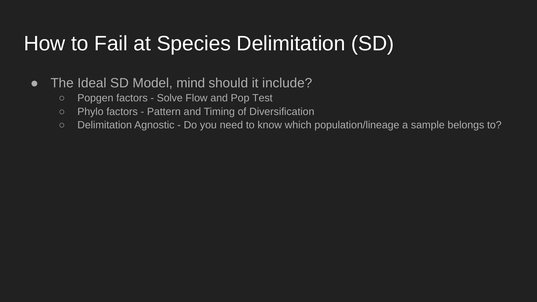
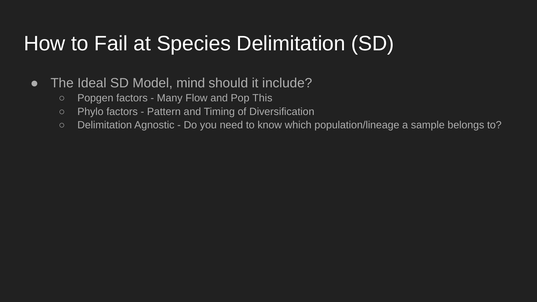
Solve: Solve -> Many (170, 98)
Test: Test -> This (262, 98)
